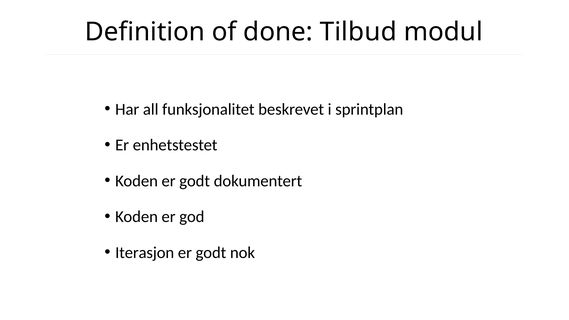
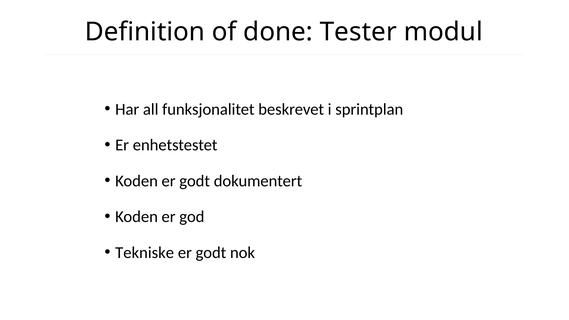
Tilbud: Tilbud -> Tester (358, 32)
Iterasjon: Iterasjon -> Tekniske (145, 253)
